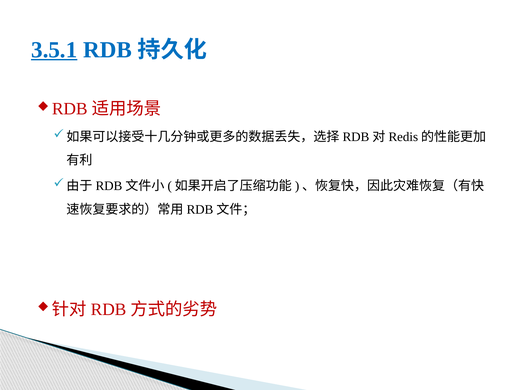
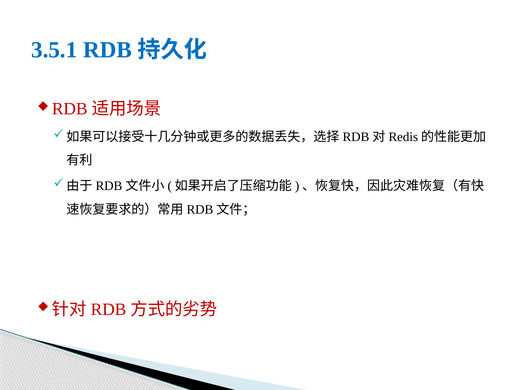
3.5.1 underline: present -> none (54, 50)
